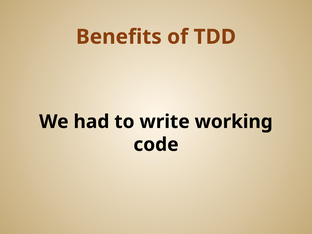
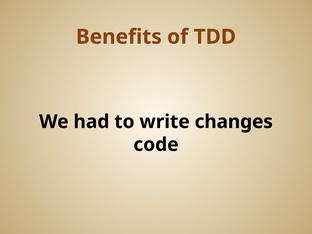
working: working -> changes (234, 122)
